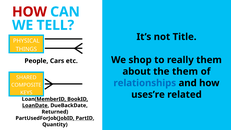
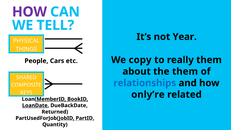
HOW colour: red -> purple (29, 12)
Title: Title -> Year (185, 37)
shop: shop -> copy (140, 60)
uses’re: uses’re -> only’re (148, 95)
